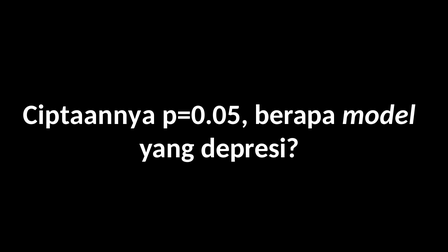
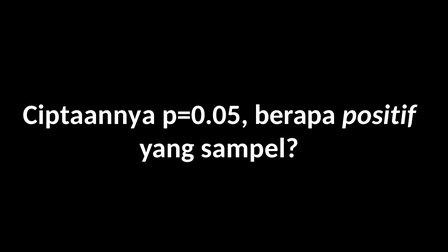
model: model -> positif (379, 115)
depresi: depresi -> sampel (250, 148)
